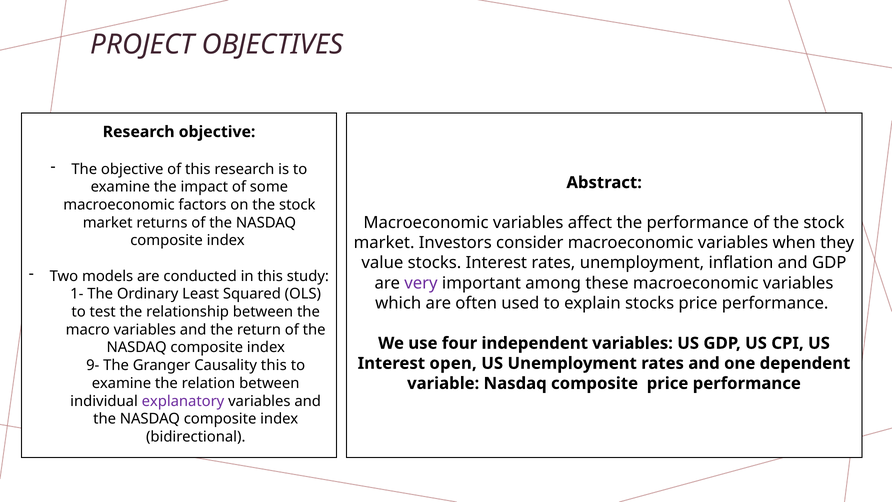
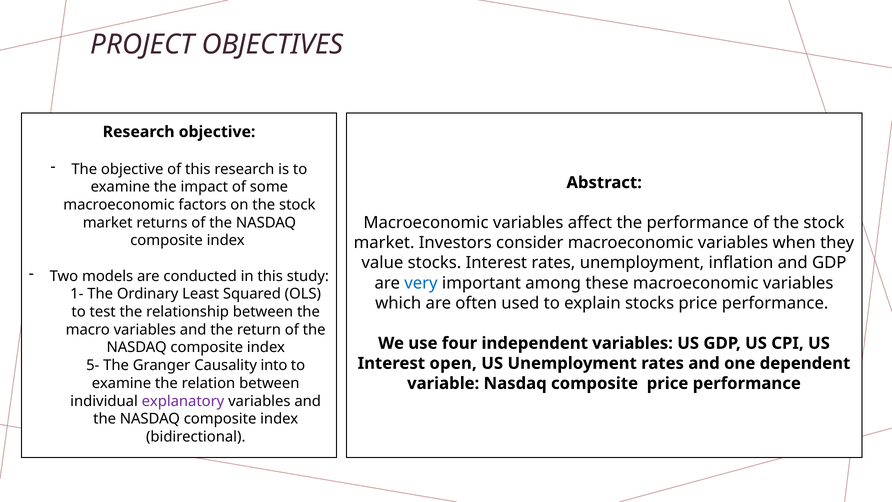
very colour: purple -> blue (421, 283)
9-: 9- -> 5- (93, 365)
Causality this: this -> into (274, 365)
